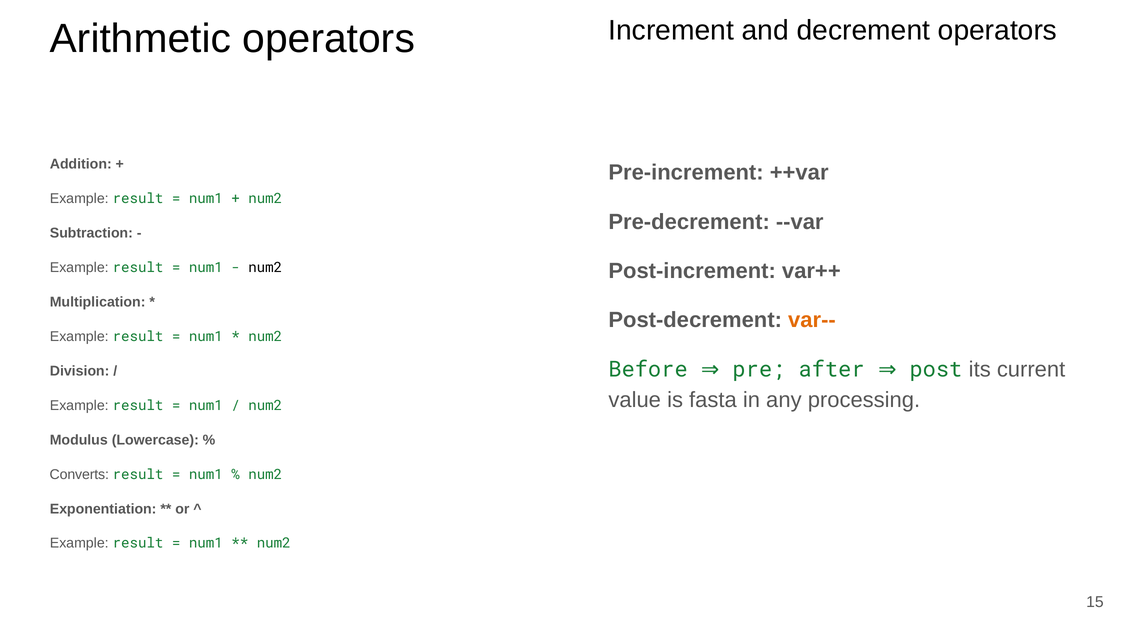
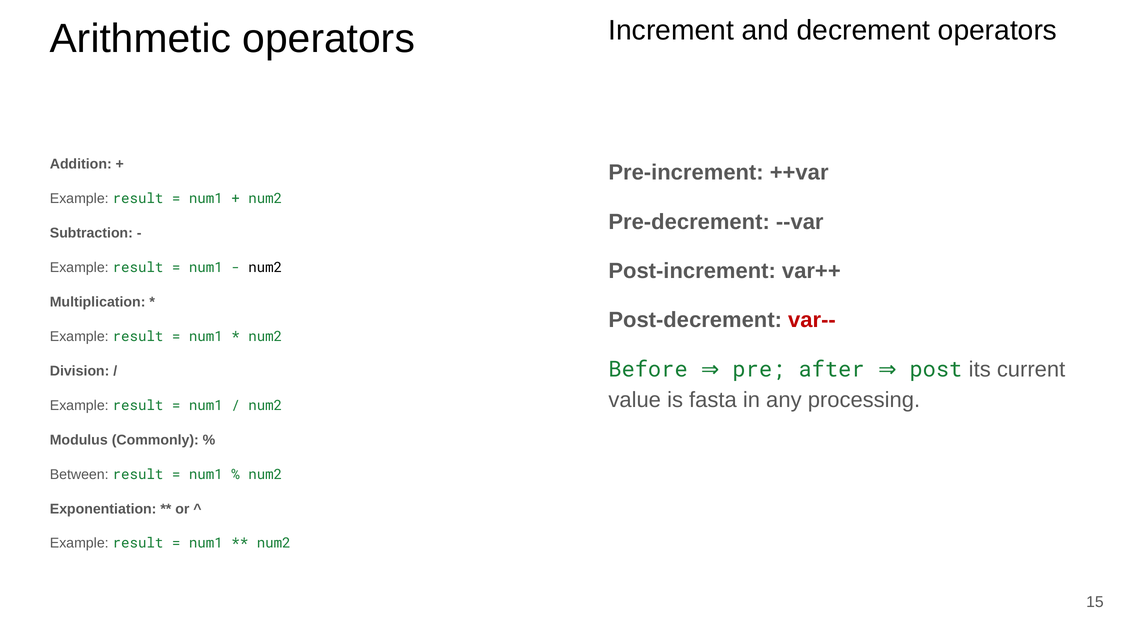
var-- colour: orange -> red (812, 320)
Lowercase: Lowercase -> Commonly (155, 440)
Converts: Converts -> Between (79, 474)
